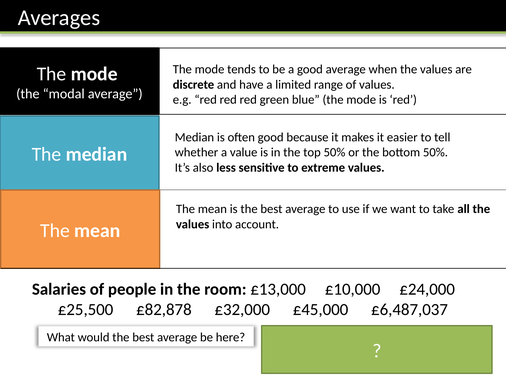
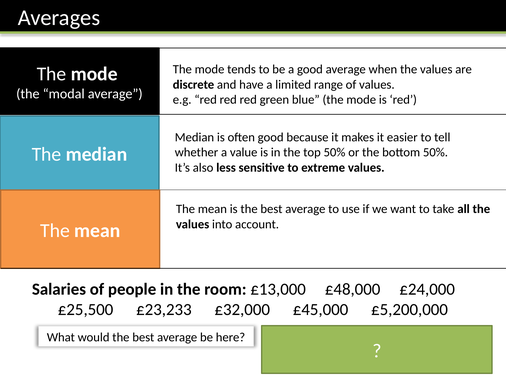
£10,000: £10,000 -> £48,000 (353, 289)
£82,878: £82,878 -> £23,233 (164, 309)
£6,487,037: £6,487,037 -> £5,200,000 (410, 309)
